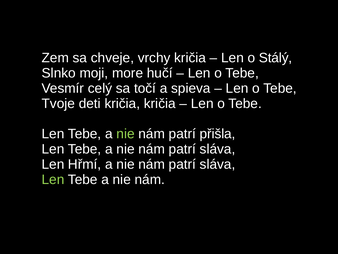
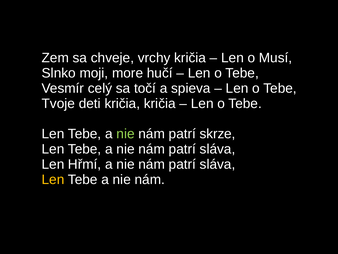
Stálý: Stálý -> Musí (275, 58)
přišla: přišla -> skrze (218, 134)
Len colour: light green -> yellow (53, 179)
